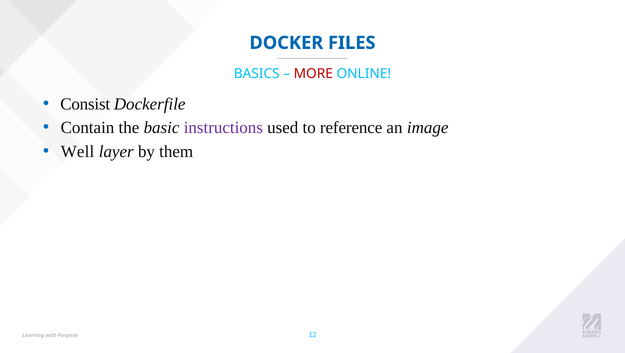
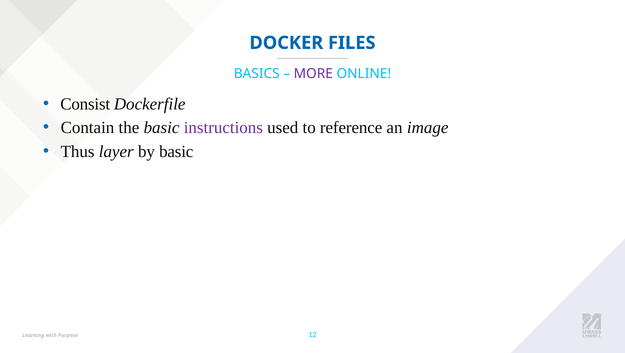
MORE colour: red -> purple (313, 73)
Well: Well -> Thus (78, 151)
by them: them -> basic (176, 151)
